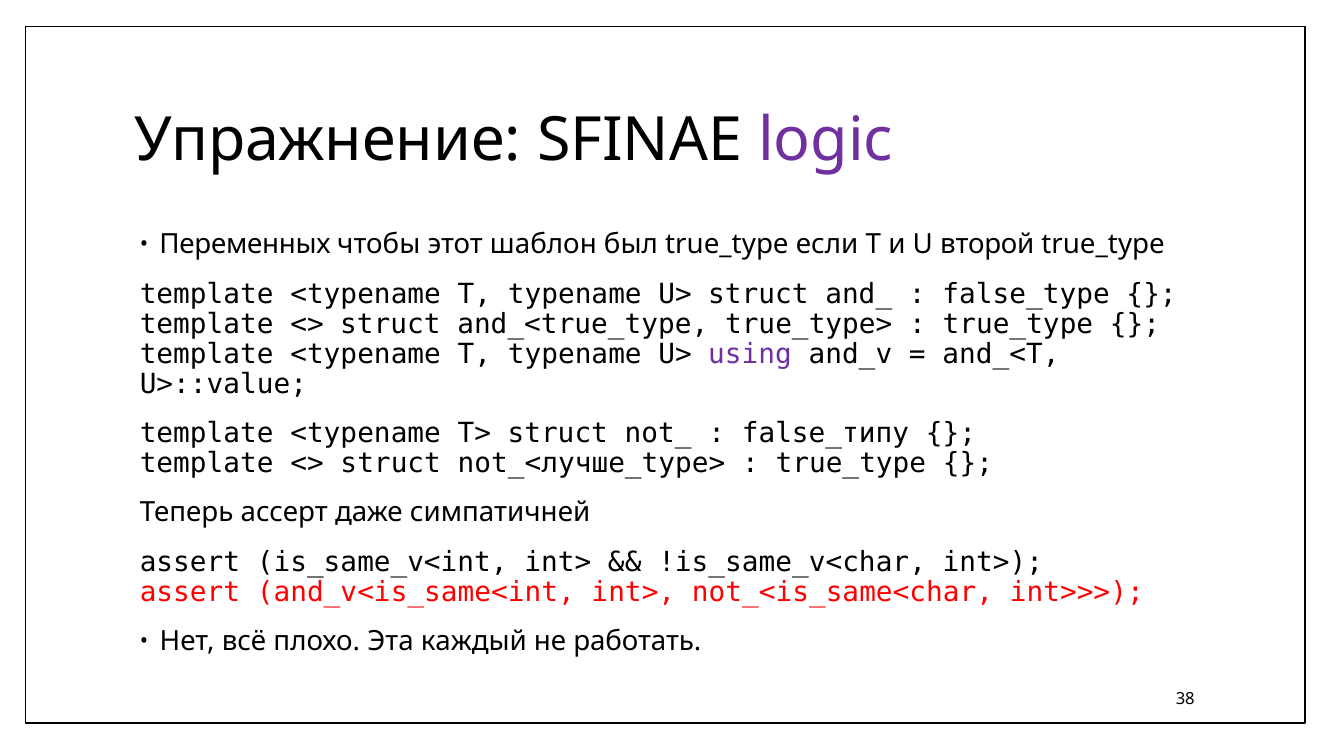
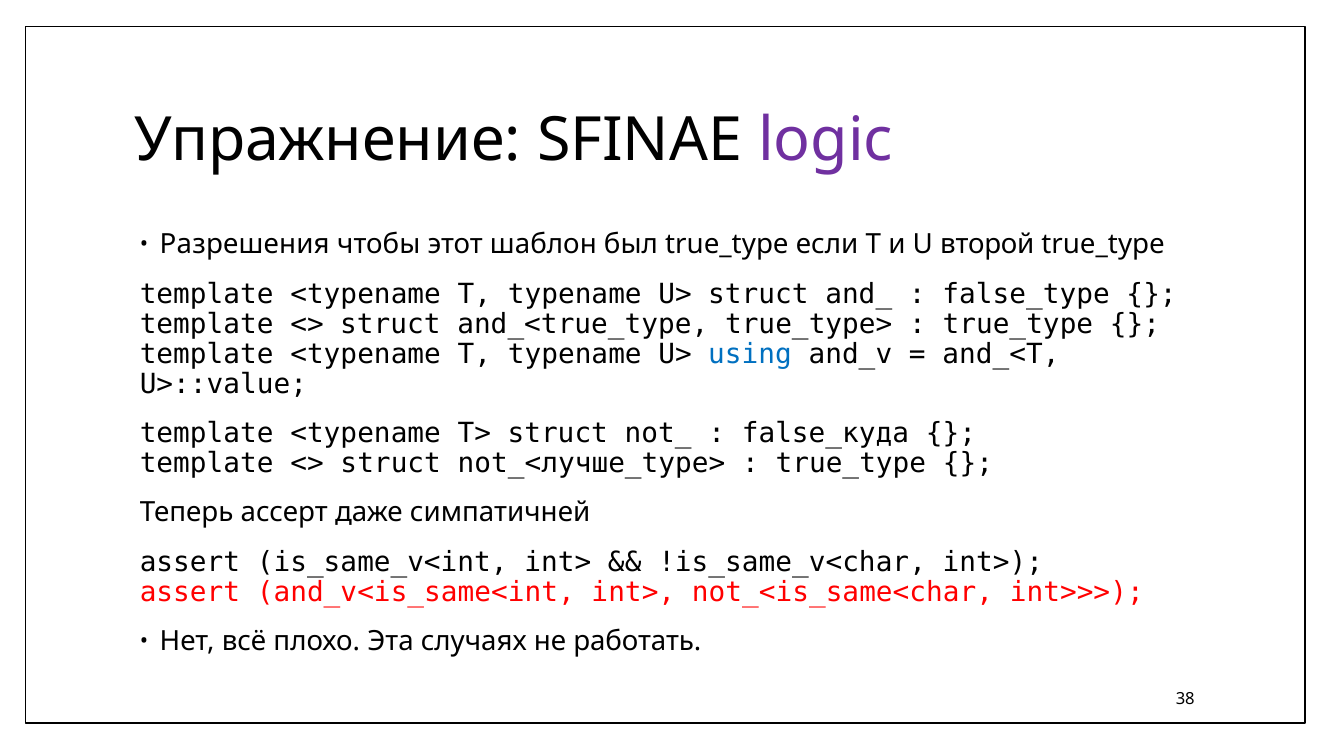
Переменных: Переменных -> Разрешения (245, 244)
using colour: purple -> blue (750, 354)
false_типу: false_типу -> false_куда (825, 433)
каждый: каждый -> случаях (474, 641)
